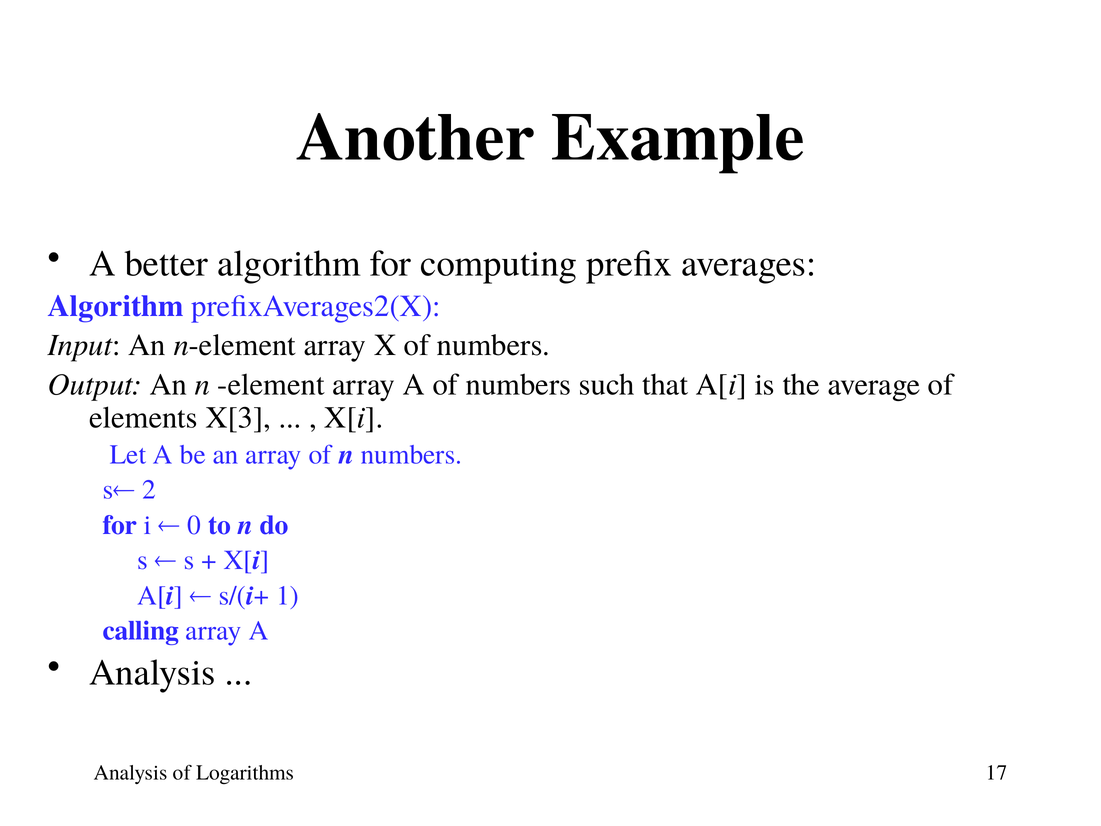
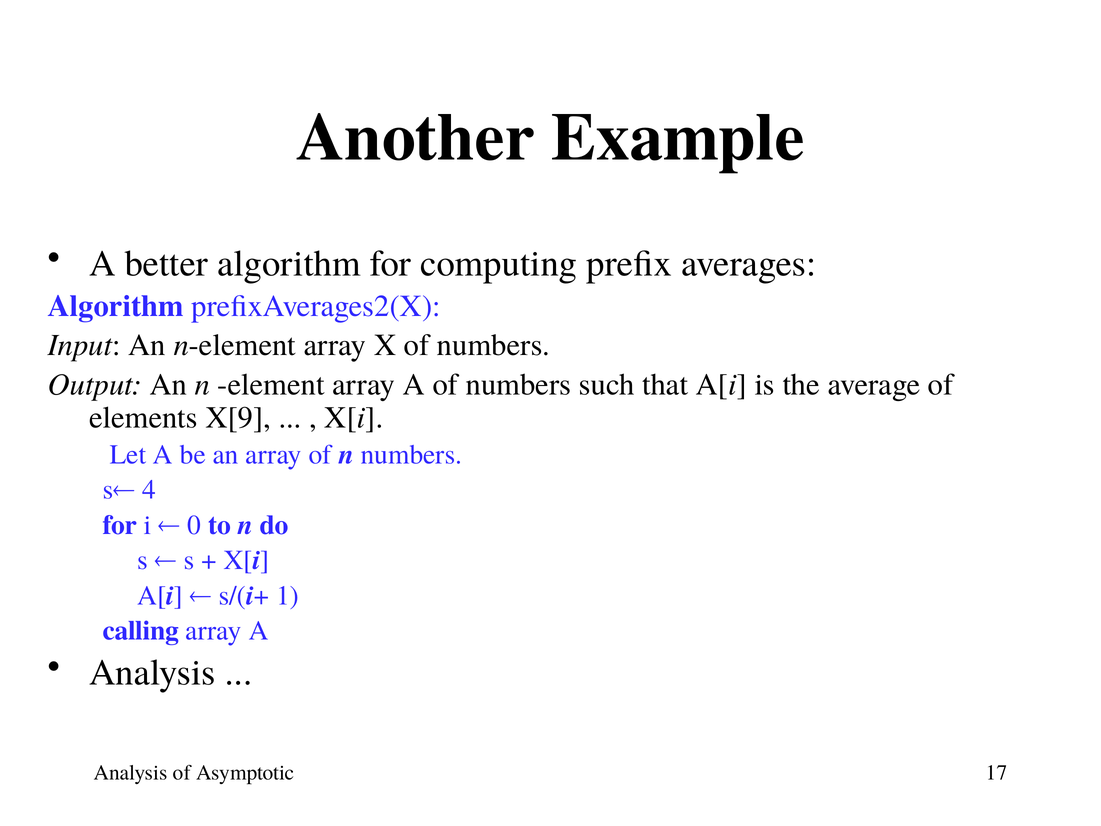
X[3: X[3 -> X[9 (238, 417)
2: 2 -> 4 (149, 490)
Logarithms: Logarithms -> Asymptotic (245, 772)
